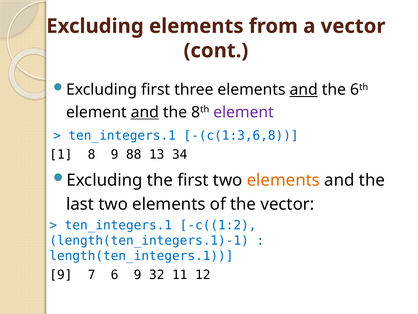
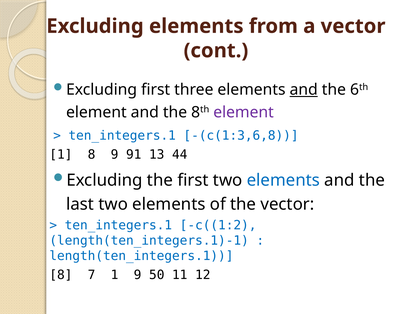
and underline: present -> none (145, 112)
88: 88 -> 91 (134, 154)
34: 34 -> 44 (180, 154)
elements colour: orange -> blue (283, 180)
9: 9 -> 8 (61, 275)
7 6: 6 -> 1 (115, 275)
32: 32 -> 50 (157, 275)
